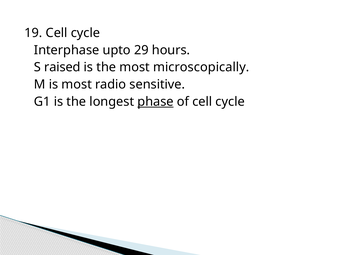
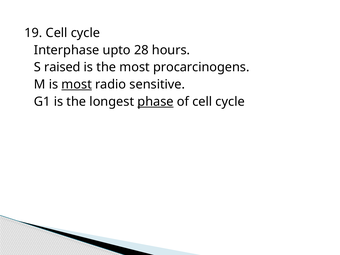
29: 29 -> 28 (141, 50)
microscopically: microscopically -> procarcinogens (201, 67)
most underline: none -> present (77, 84)
